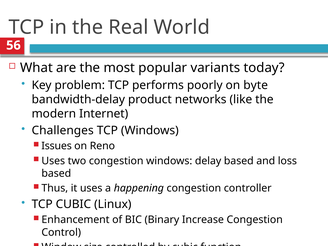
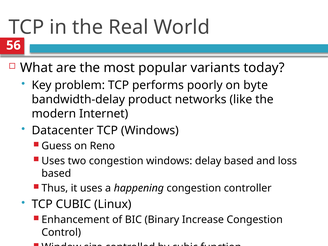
Challenges: Challenges -> Datacenter (63, 130)
Issues: Issues -> Guess (57, 146)
